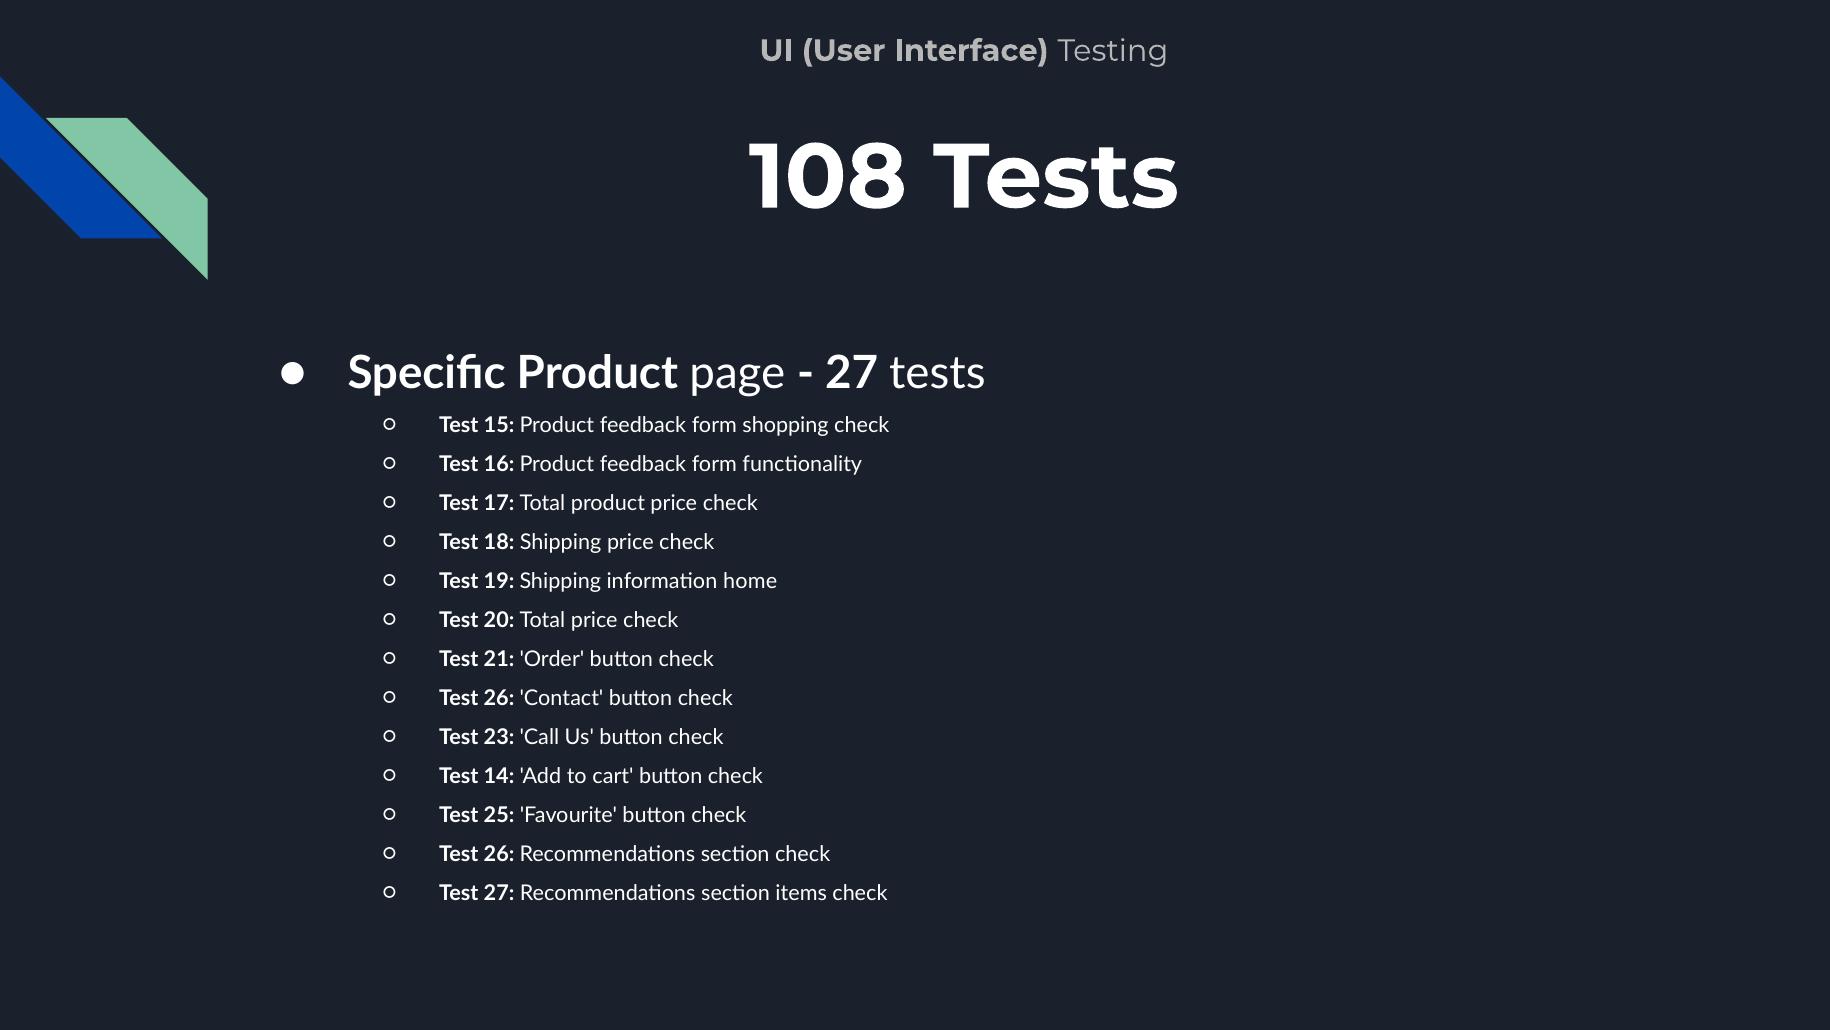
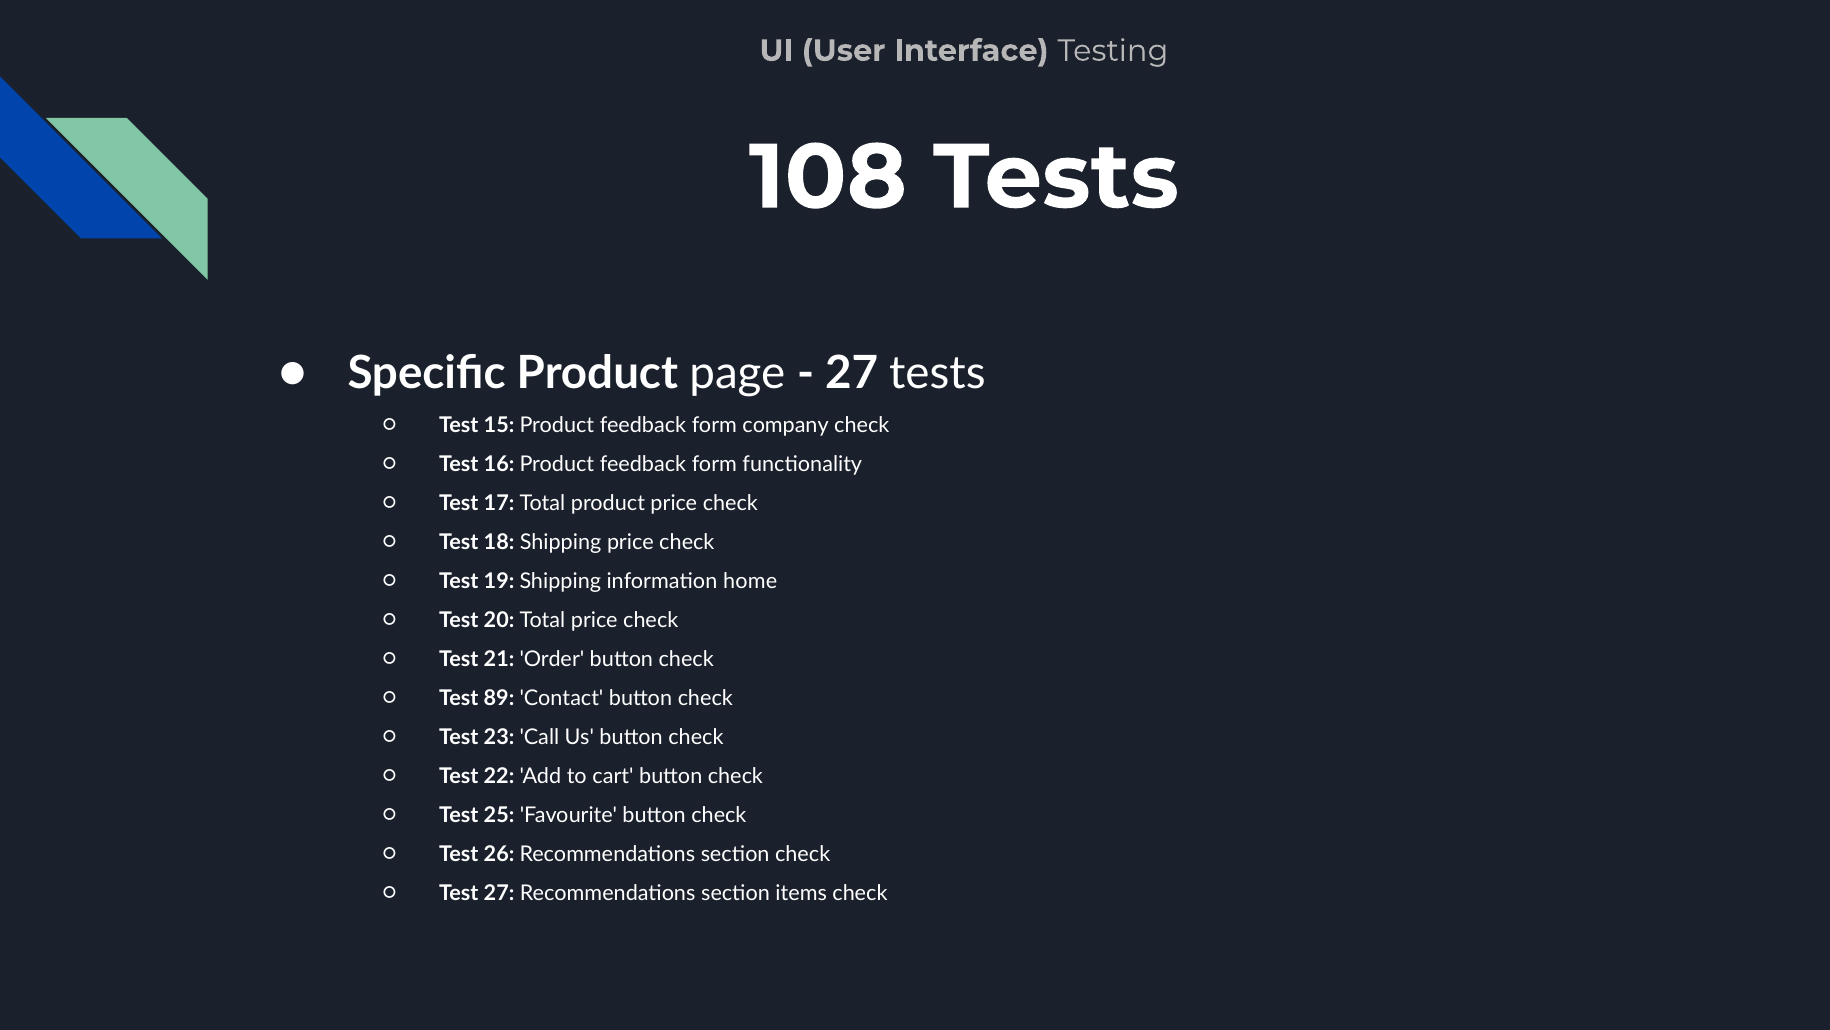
shopping: shopping -> company (786, 425)
26: 26 -> 89 (499, 698)
14: 14 -> 22 (499, 776)
